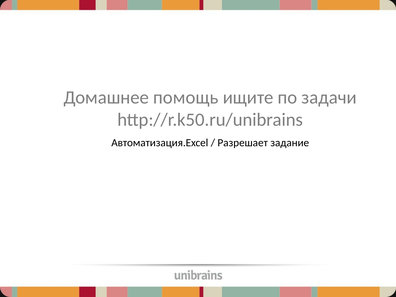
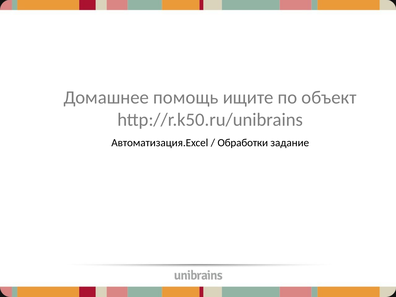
задачи: задачи -> объект (329, 97)
Разрешает: Разрешает -> Обработки (243, 143)
